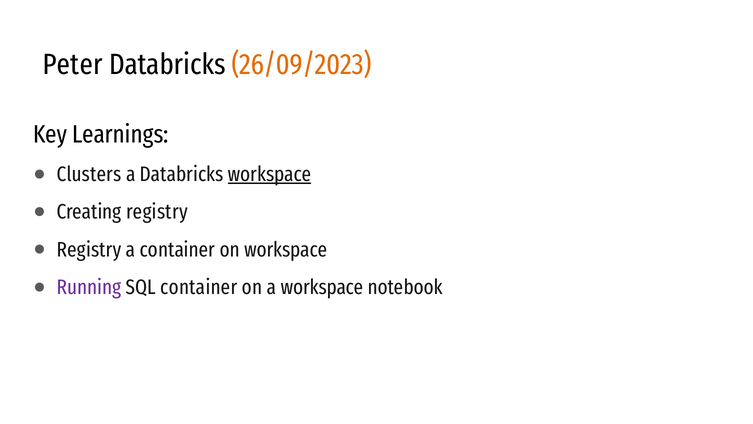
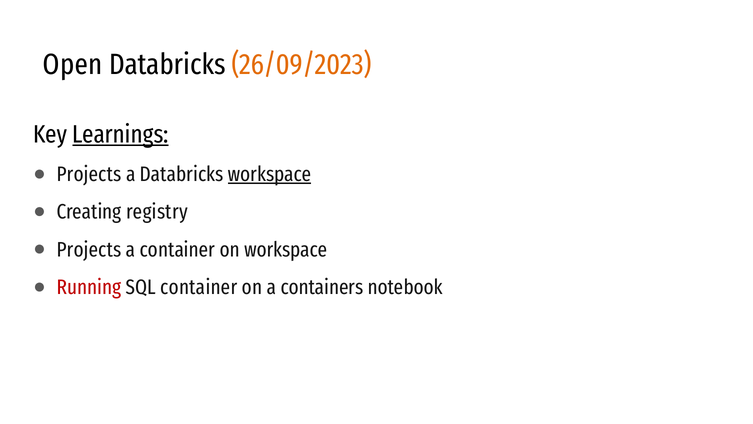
Peter: Peter -> Open (73, 64)
Learnings underline: none -> present (120, 134)
Clusters: Clusters -> Projects (89, 174)
Registry: Registry -> Projects (89, 249)
Running colour: purple -> red (89, 287)
a workspace: workspace -> containers (322, 287)
